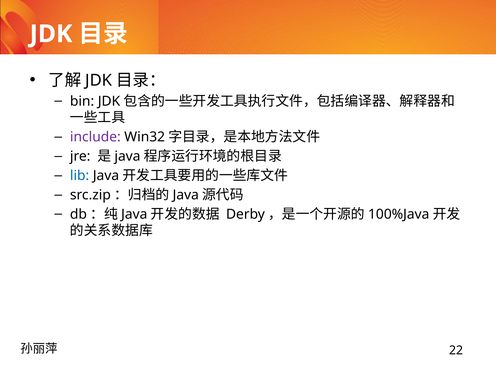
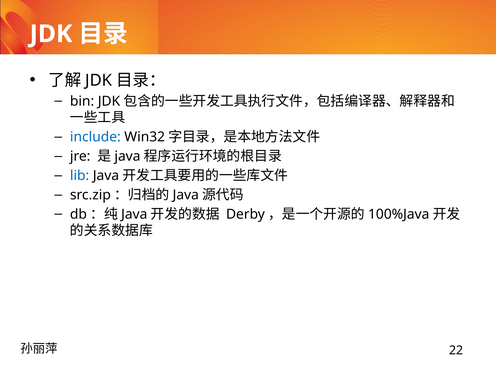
include colour: purple -> blue (95, 137)
